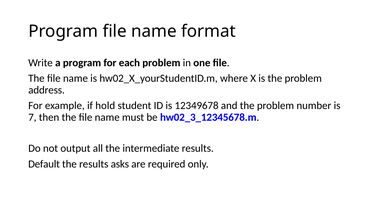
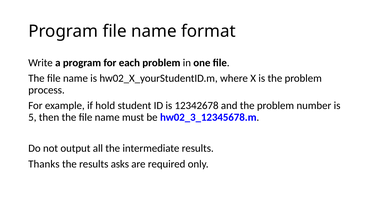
address: address -> process (46, 90)
12349678: 12349678 -> 12342678 (197, 105)
7: 7 -> 5 (32, 117)
Default: Default -> Thanks (44, 164)
